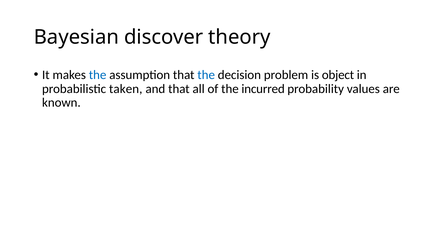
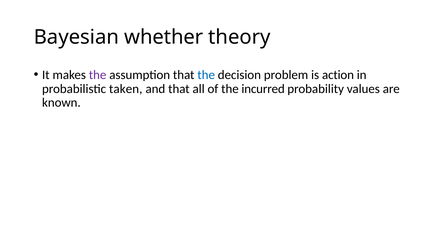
discover: discover -> whether (164, 37)
the colour: blue -> purple (98, 75)
object: object -> action (338, 75)
